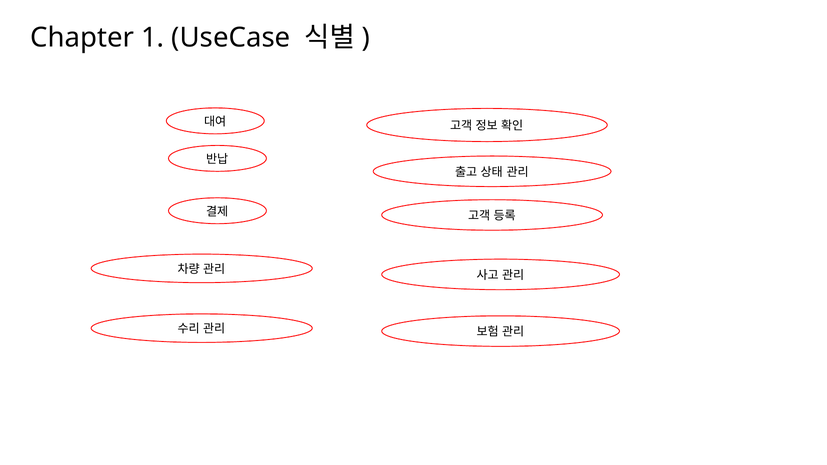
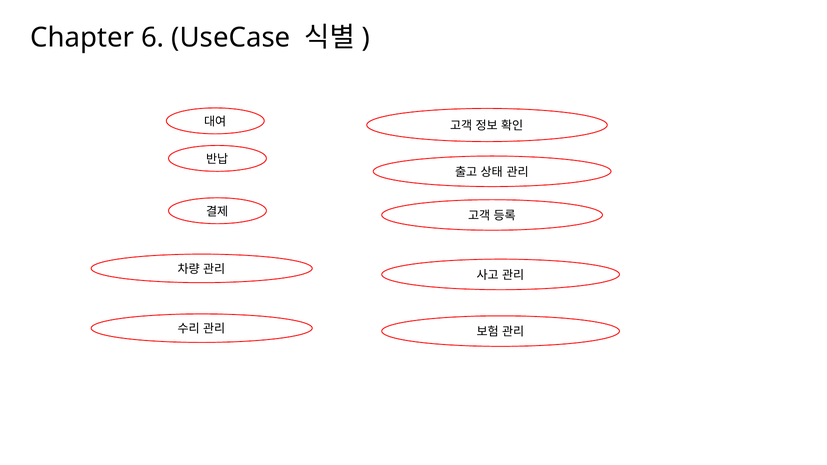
1: 1 -> 6 (153, 38)
